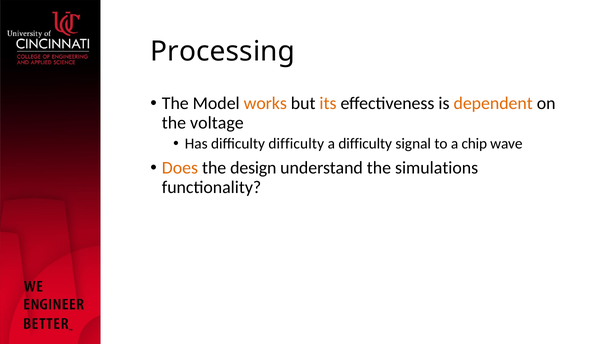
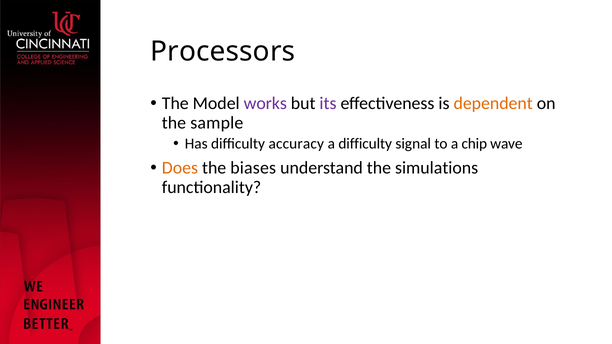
Processing: Processing -> Processors (223, 51)
works colour: orange -> purple (265, 103)
its colour: orange -> purple (328, 103)
voltage: voltage -> sample (217, 123)
difficulty difficulty: difficulty -> accuracy (296, 144)
design: design -> biases (253, 168)
